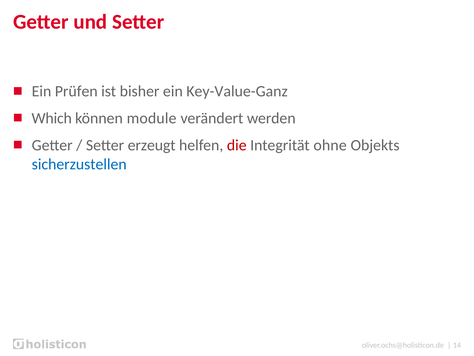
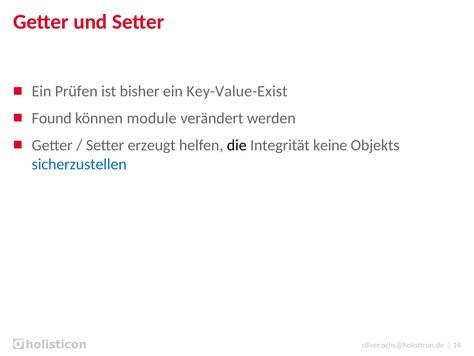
Key-Value-Ganz: Key-Value-Ganz -> Key-Value-Exist (237, 91)
Which: Which -> Found (52, 118)
die colour: red -> black (237, 145)
ohne: ohne -> keine (330, 145)
